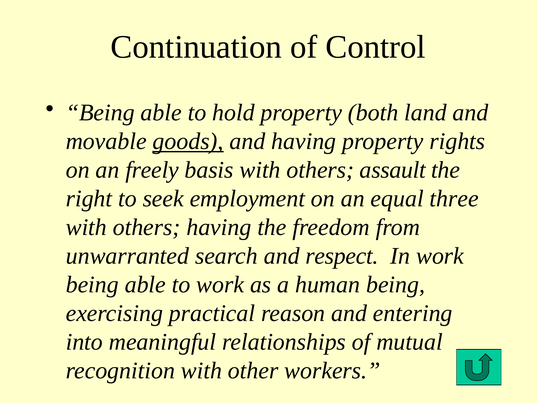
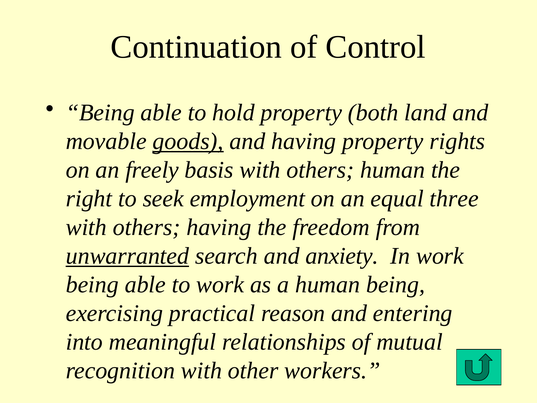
others assault: assault -> human (393, 170)
unwarranted underline: none -> present (127, 256)
respect: respect -> anxiety (342, 256)
